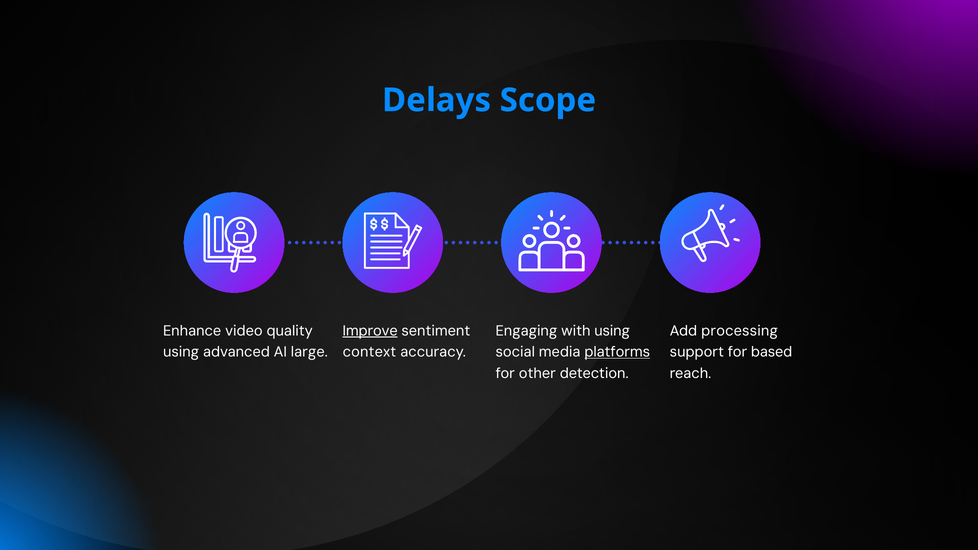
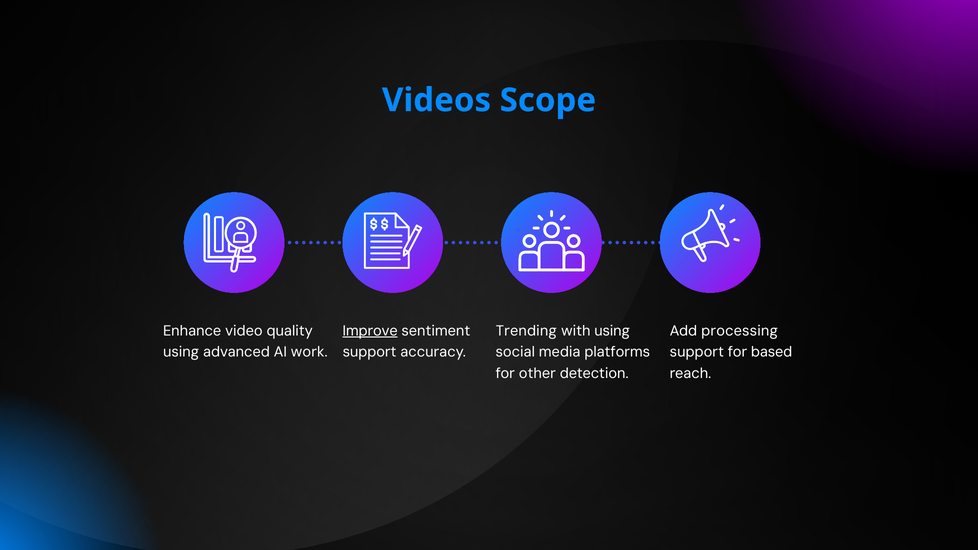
Delays: Delays -> Videos (437, 100)
Engaging: Engaging -> Trending (526, 331)
context: context -> support (370, 352)
platforms underline: present -> none (617, 352)
large: large -> work (309, 352)
